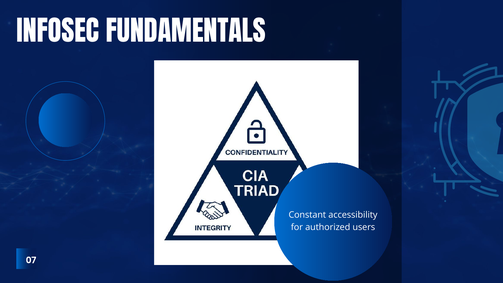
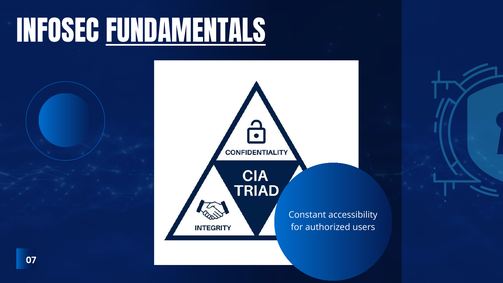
FUNDAMENTALS underline: none -> present (186, 33)
